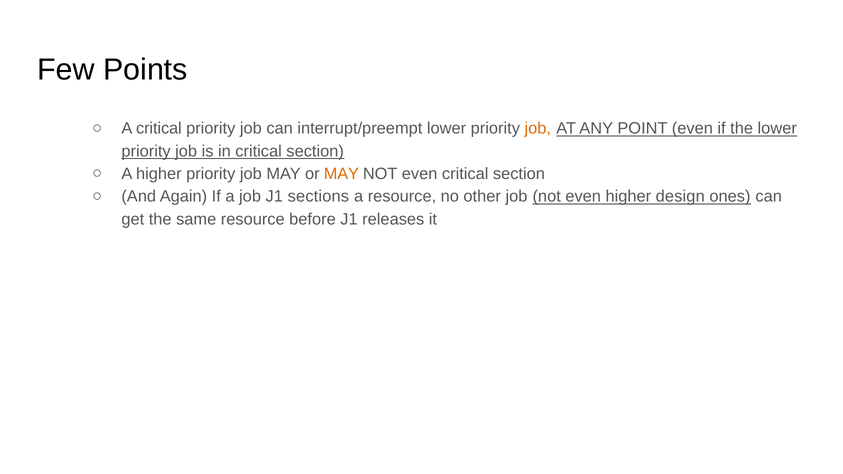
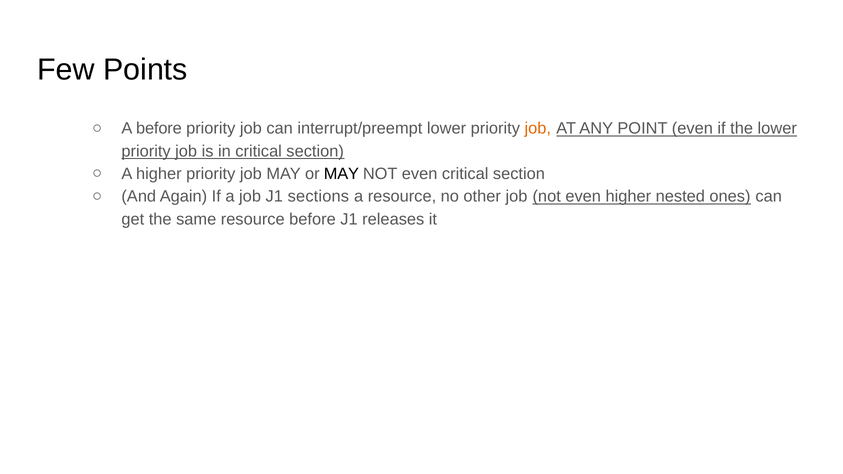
A critical: critical -> before (159, 129)
MAY colour: orange -> black (341, 174)
design: design -> nested (680, 197)
